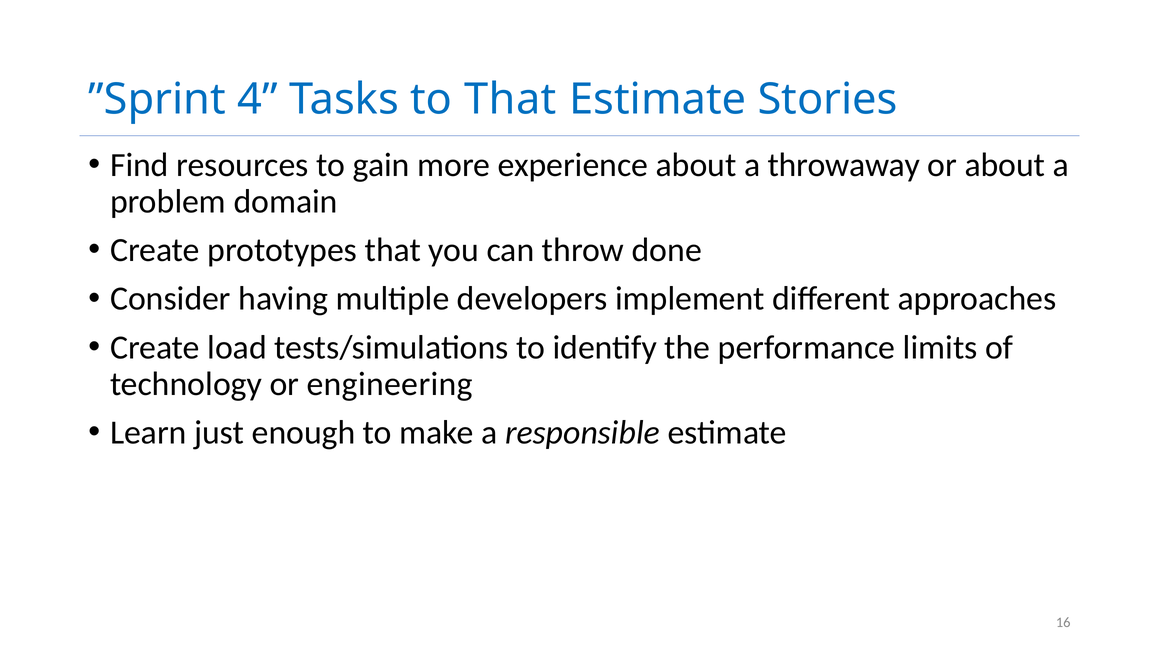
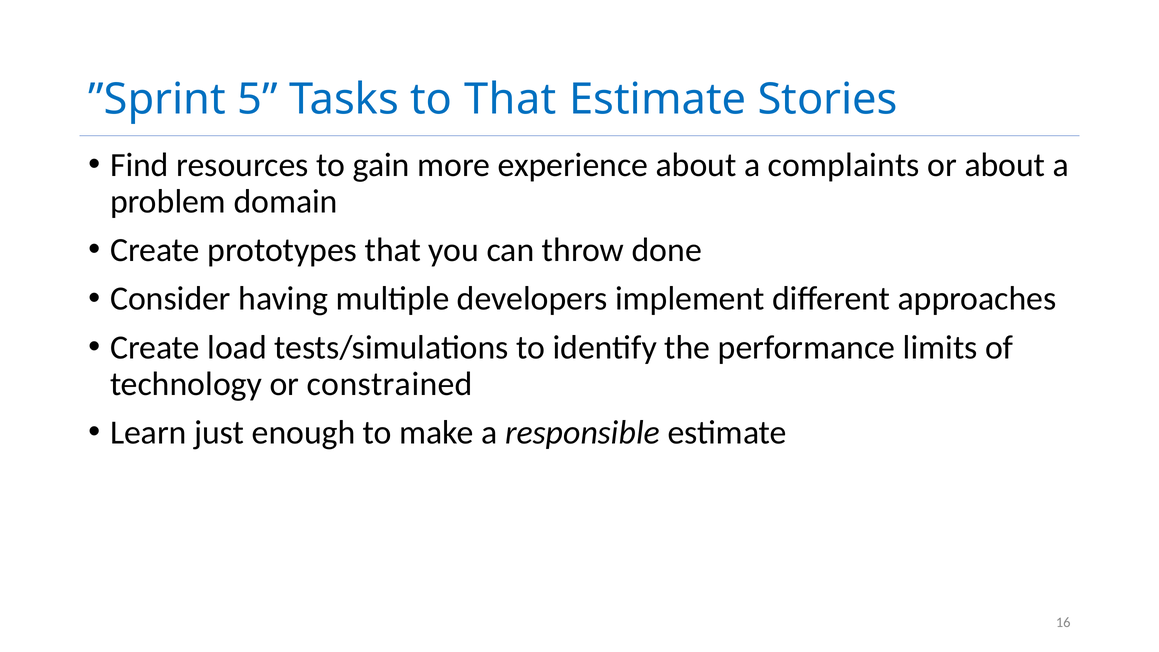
4: 4 -> 5 (258, 100)
throwaway: throwaway -> complaints (844, 165)
engineering: engineering -> constrained (390, 384)
